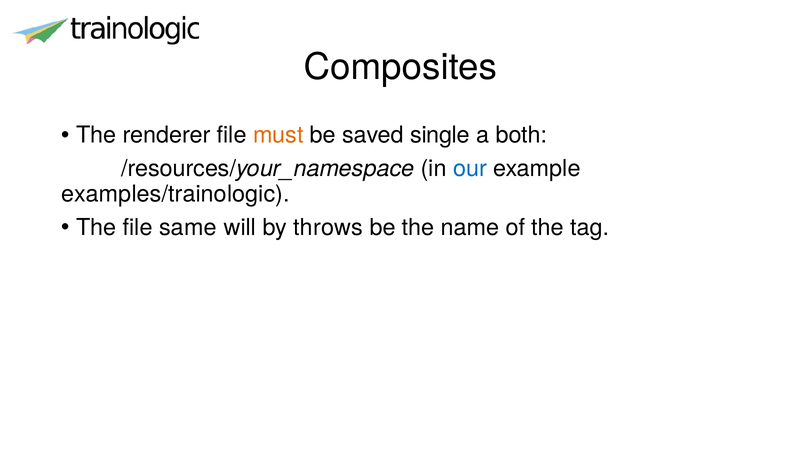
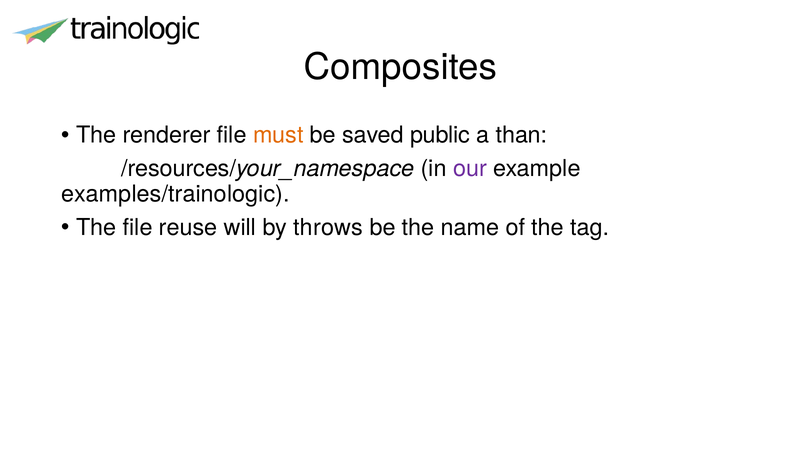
single: single -> public (440, 135)
both: both -> than (521, 135)
our colour: blue -> purple (470, 169)
same: same -> reuse (188, 228)
